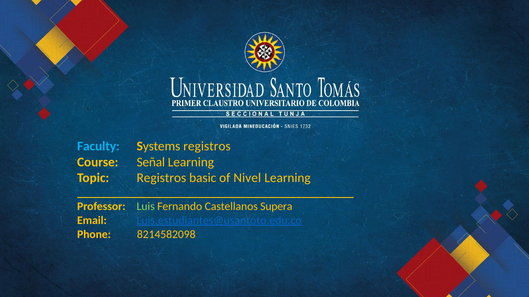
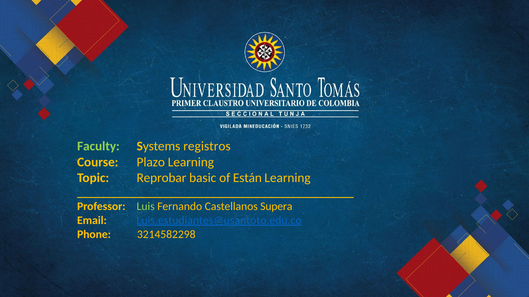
Faculty colour: light blue -> light green (98, 146)
Señal: Señal -> Plazo (151, 162)
Topic Registros: Registros -> Reprobar (161, 178)
Nivel: Nivel -> Están (247, 178)
8214582098: 8214582098 -> 3214582298 (166, 235)
